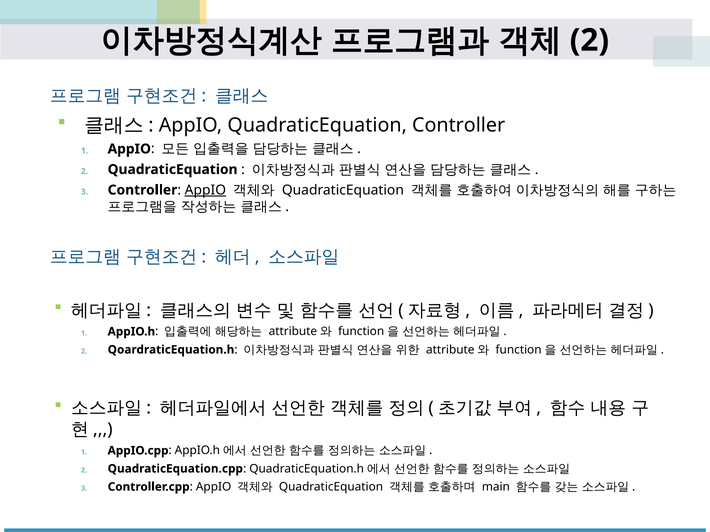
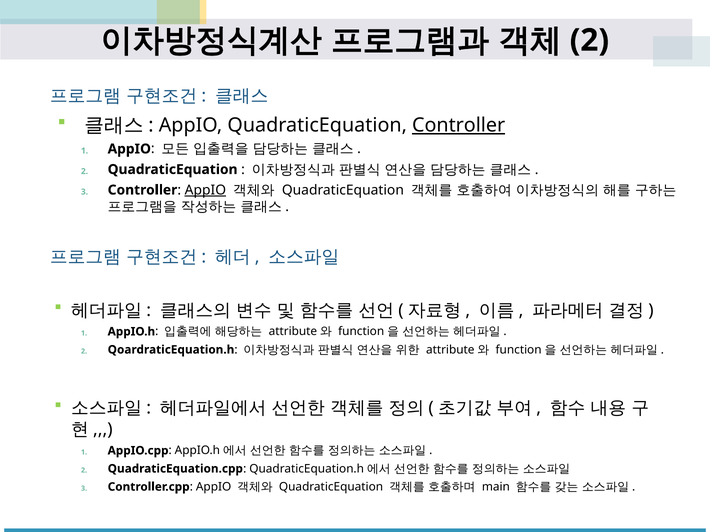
Controller underline: none -> present (459, 125)
